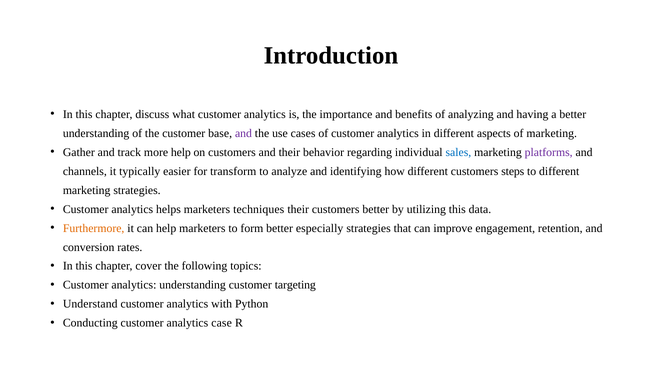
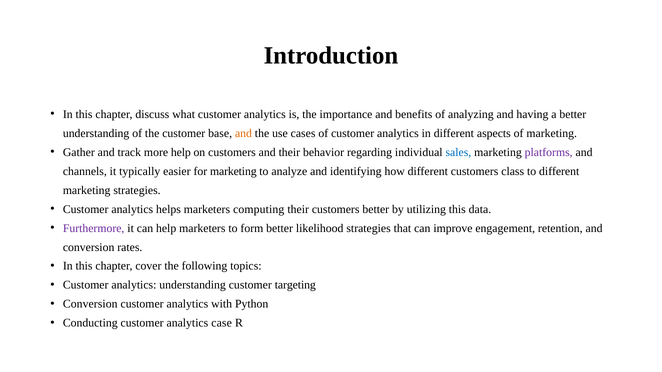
and colour: purple -> orange (243, 133)
for transform: transform -> marketing (233, 171)
steps: steps -> class (513, 171)
techniques: techniques -> computing (259, 209)
Furthermore colour: orange -> purple (94, 228)
especially: especially -> likelihood (320, 228)
Understand: Understand -> Conversion (90, 304)
